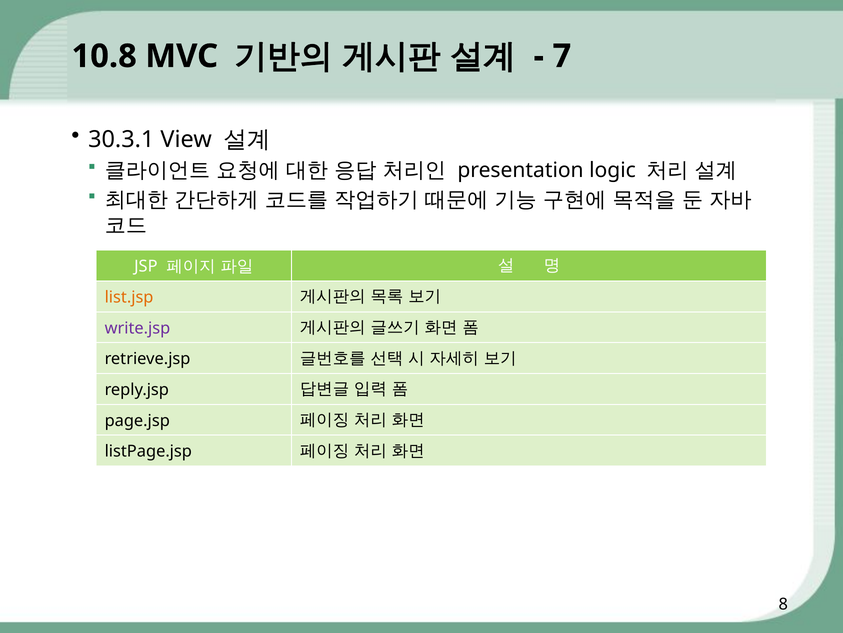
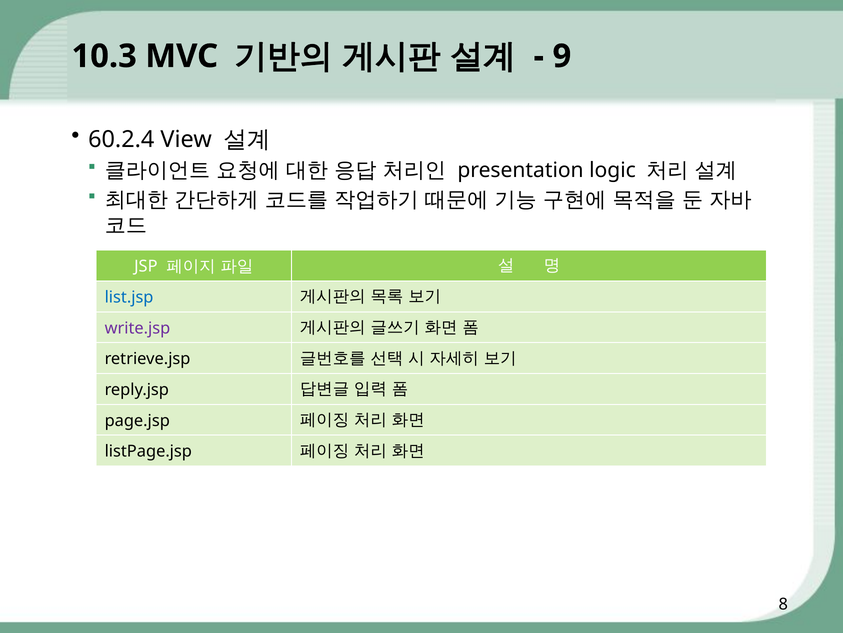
10.8: 10.8 -> 10.3 (104, 56)
7: 7 -> 9 (562, 56)
30.3.1: 30.3.1 -> 60.2.4 (121, 139)
list.jsp colour: orange -> blue (129, 297)
